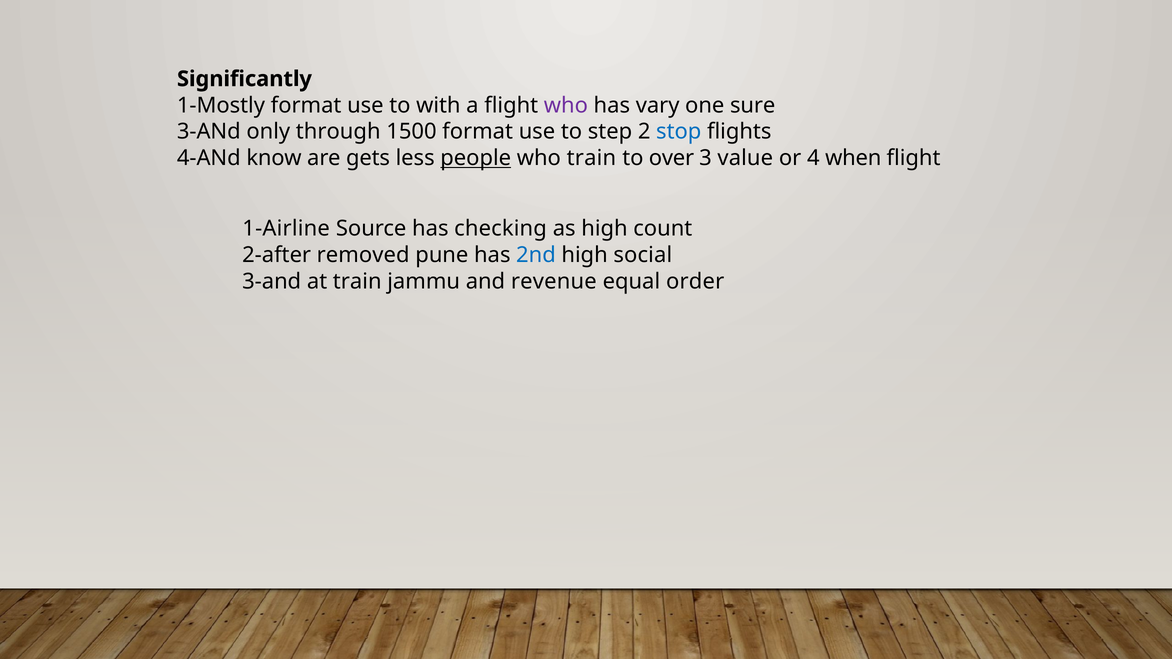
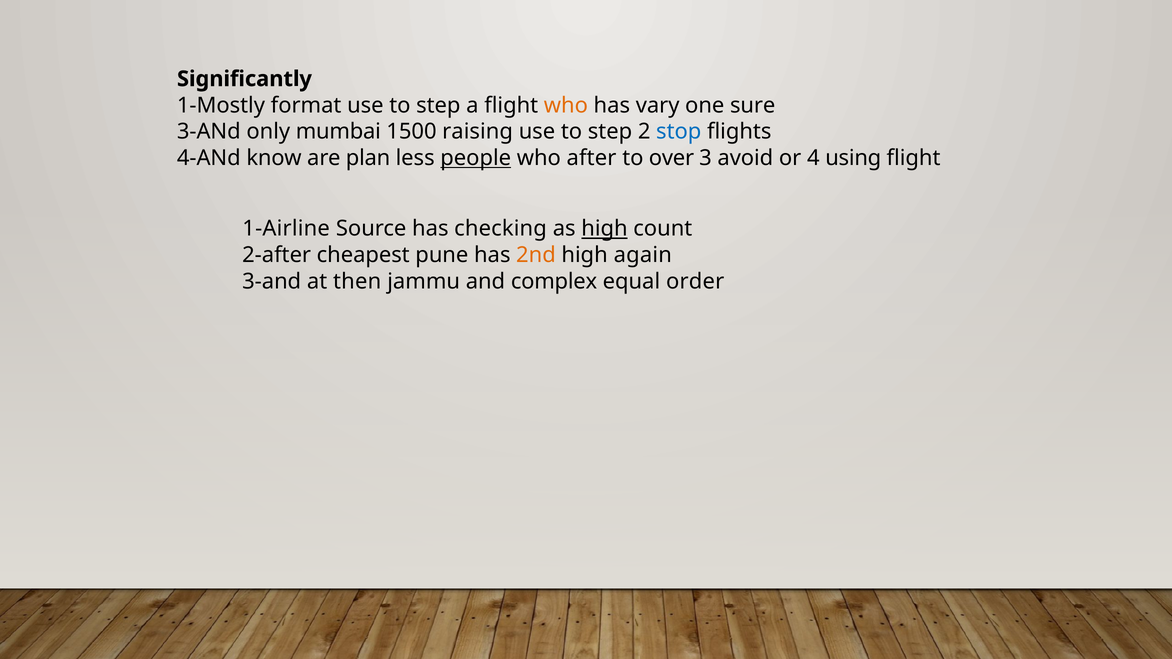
with: with -> step (438, 105)
who colour: purple -> orange (566, 105)
through: through -> mumbai (338, 132)
1500 format: format -> raising (478, 132)
gets: gets -> plan (368, 158)
who train: train -> after (591, 158)
value: value -> avoid (745, 158)
when: when -> using (853, 158)
high underline: none -> present (605, 229)
removed: removed -> cheapest (363, 255)
2nd colour: blue -> orange (536, 255)
social: social -> again (643, 255)
at train: train -> then (357, 282)
revenue: revenue -> complex (554, 282)
